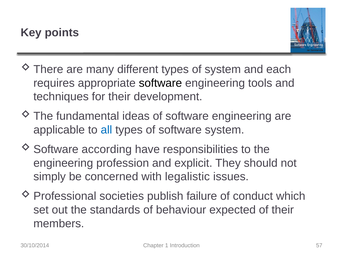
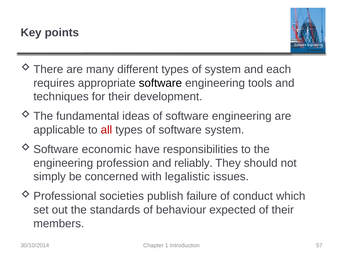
all colour: blue -> red (106, 130)
according: according -> economic (107, 149)
explicit: explicit -> reliably (193, 163)
